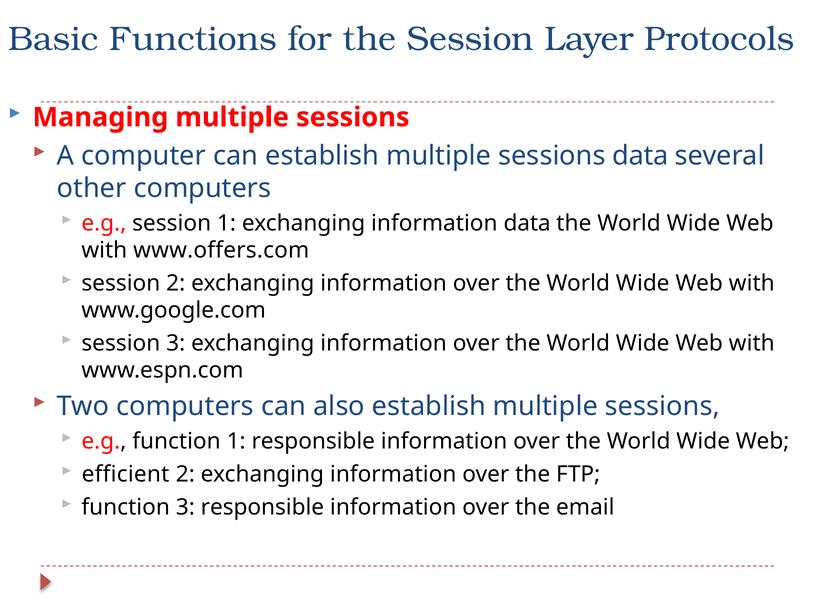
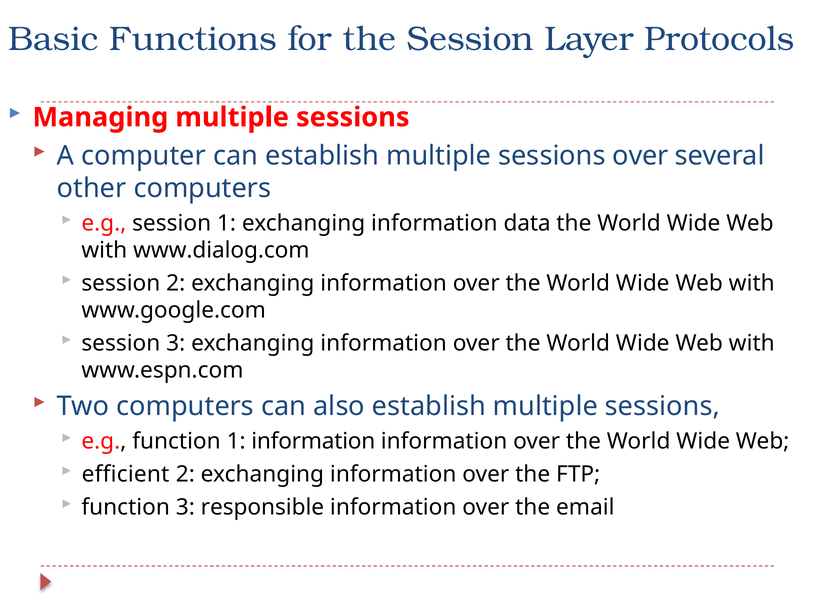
sessions data: data -> over (640, 156)
www.offers.com: www.offers.com -> www.dialog.com (221, 251)
1 responsible: responsible -> information (313, 442)
